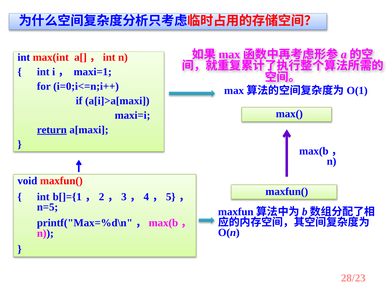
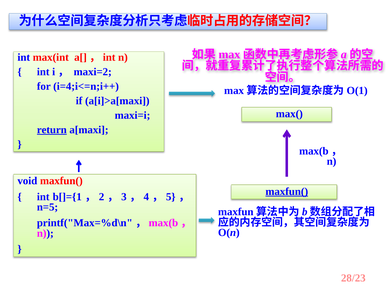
maxi=1: maxi=1 -> maxi=2 (93, 72)
i=0;i<=n;i++: i=0;i<=n;i++ -> i=4;i<=n;i++ (86, 86)
maxfun( underline: none -> present (287, 191)
